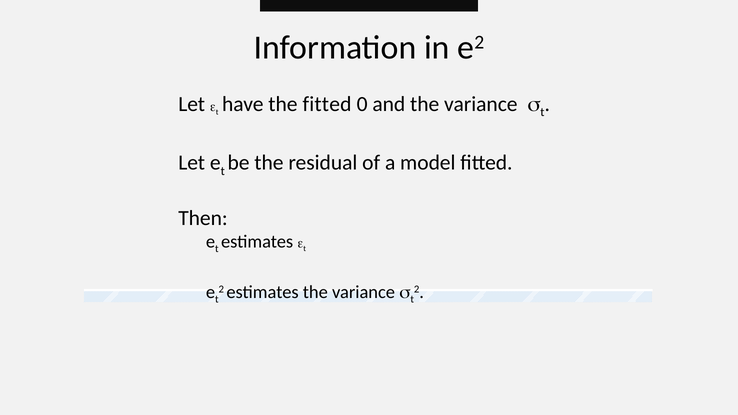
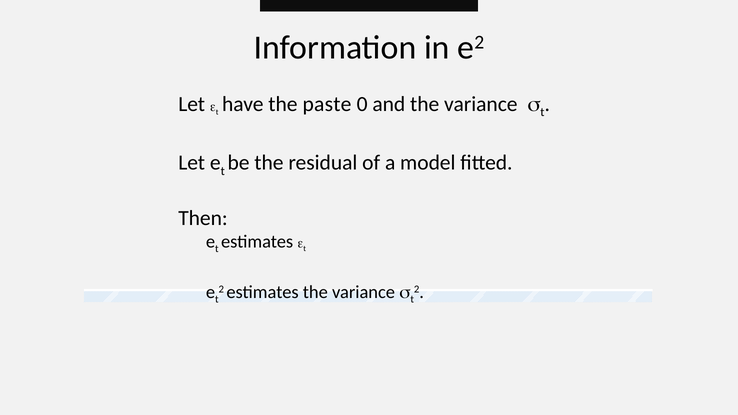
the fitted: fitted -> paste (327, 104)
